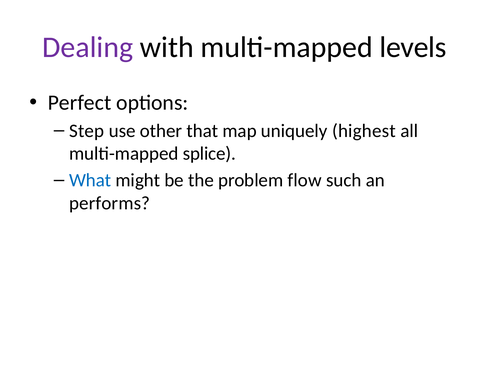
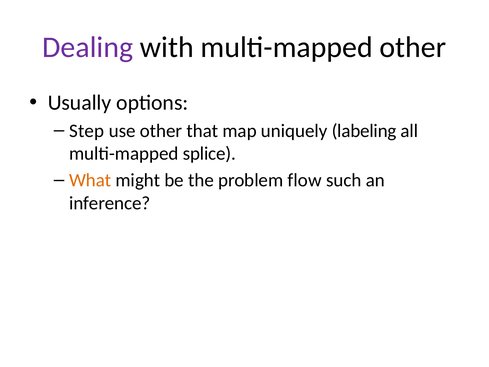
multi-mapped levels: levels -> other (413, 47)
Perfect: Perfect -> Usually (80, 103)
highest: highest -> labeling (364, 131)
What colour: blue -> orange (90, 180)
performs: performs -> inference (110, 203)
